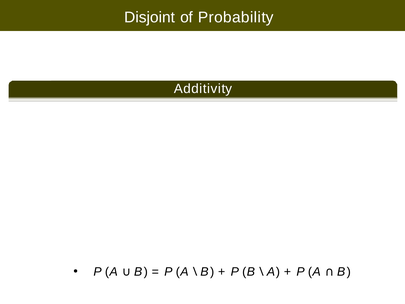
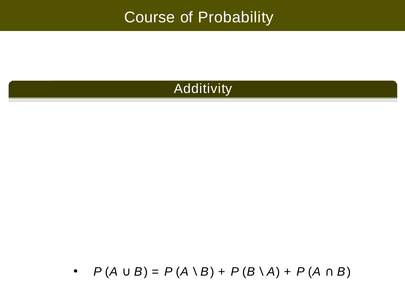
Disjoint: Disjoint -> Course (149, 17)
